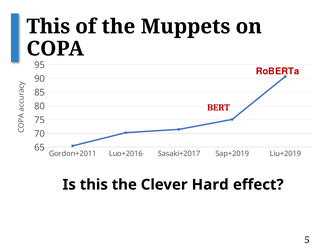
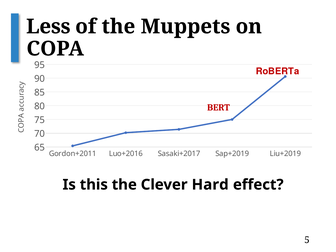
This: This -> Less (48, 27)
